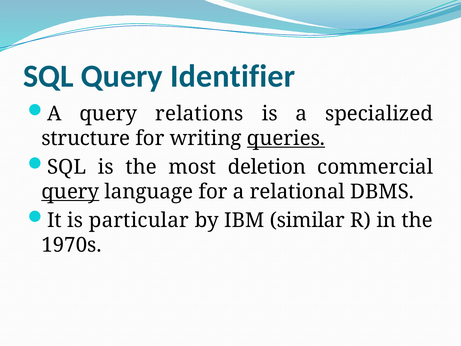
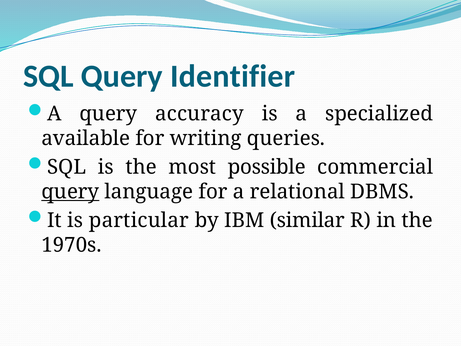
relations: relations -> accuracy (199, 114)
structure: structure -> available (86, 138)
queries underline: present -> none (286, 138)
deletion: deletion -> possible (267, 167)
